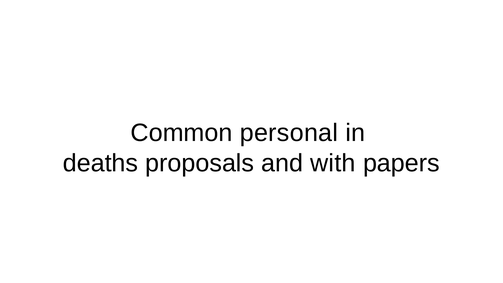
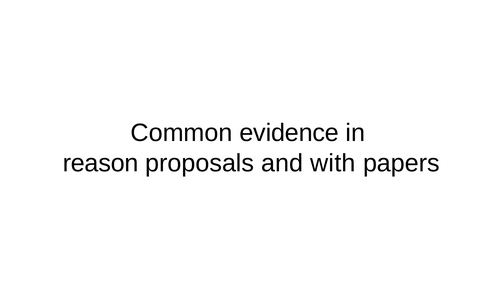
personal: personal -> evidence (289, 133)
deaths: deaths -> reason (101, 163)
